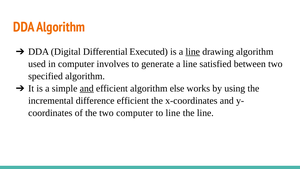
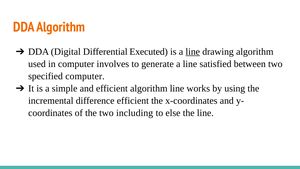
specified algorithm: algorithm -> computer (85, 76)
and underline: present -> none (87, 88)
algorithm else: else -> line (177, 88)
two computer: computer -> including (135, 113)
to line: line -> else (173, 113)
